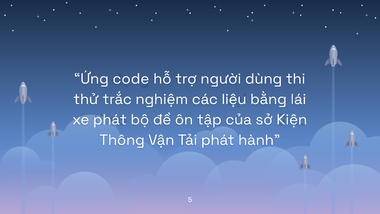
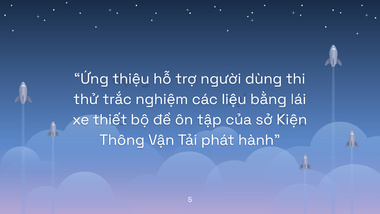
code: code -> thiệu (131, 79)
xe phát: phát -> thiết (110, 119)
